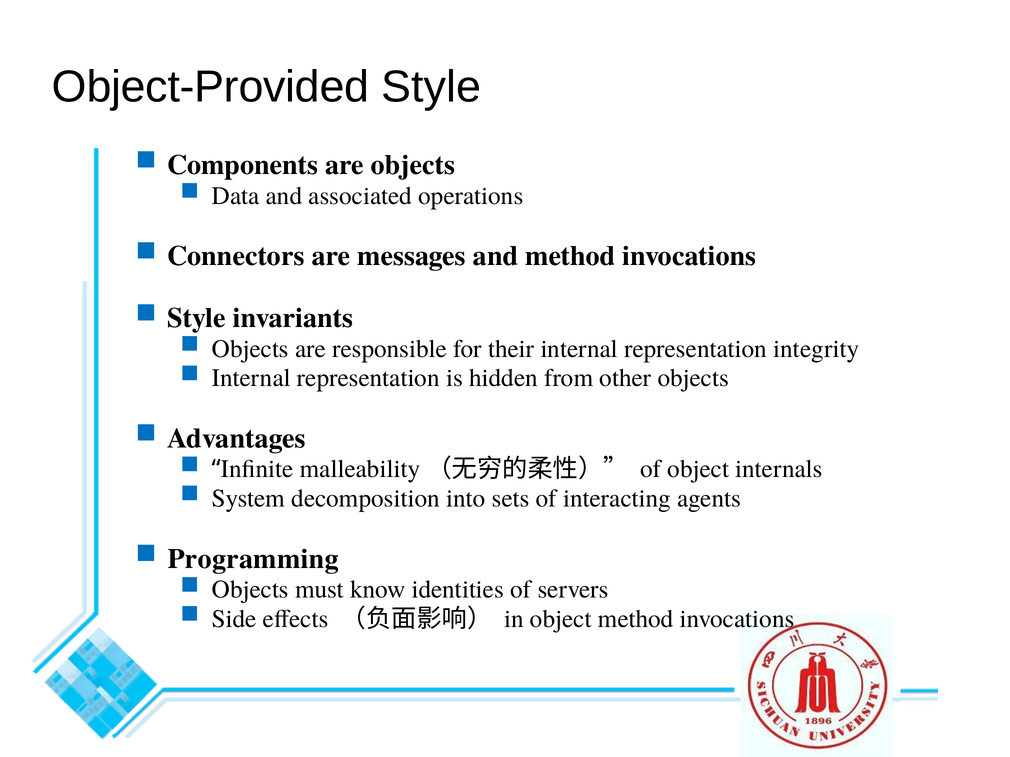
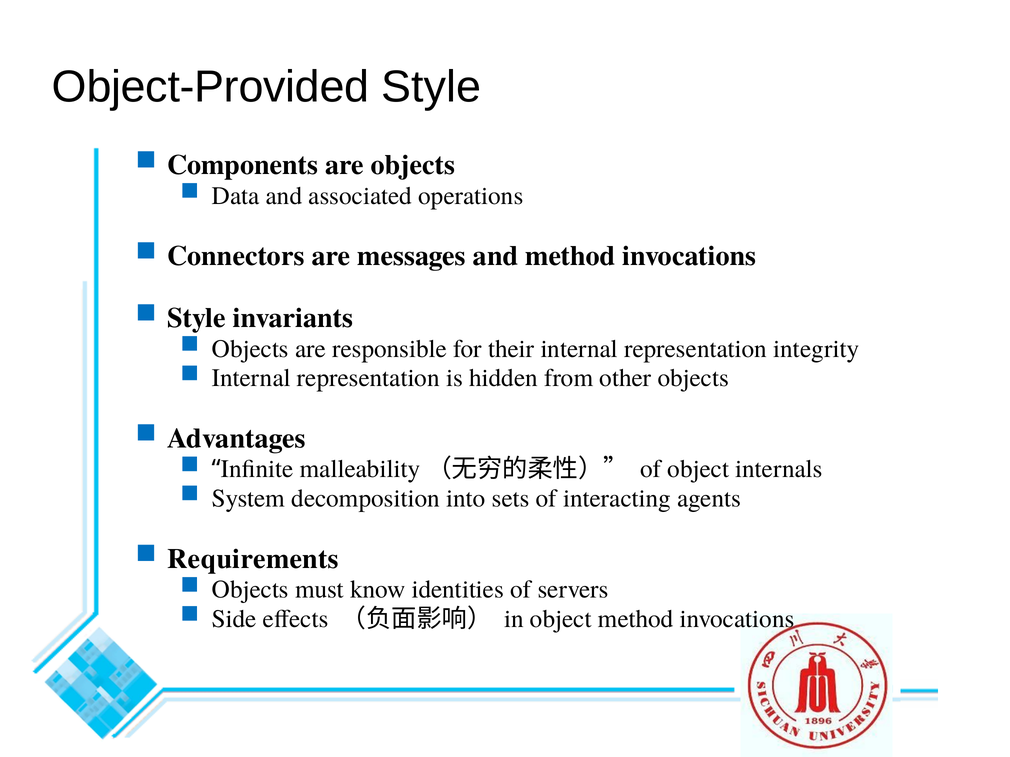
Programming: Programming -> Requirements (253, 559)
